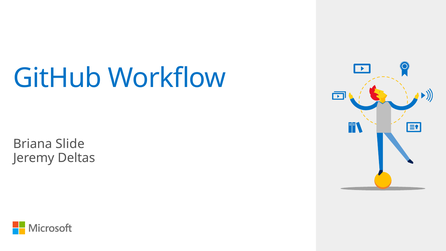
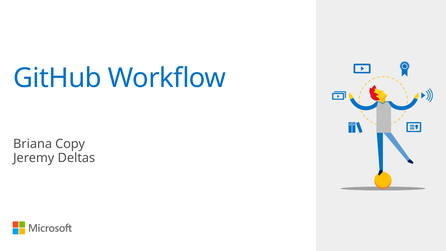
Slide: Slide -> Copy (70, 144)
